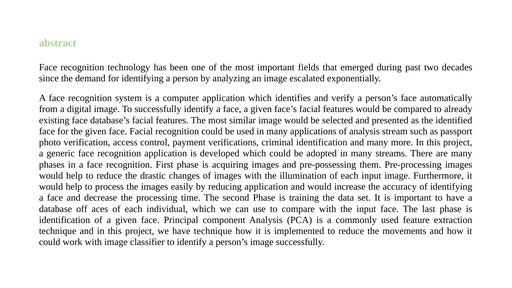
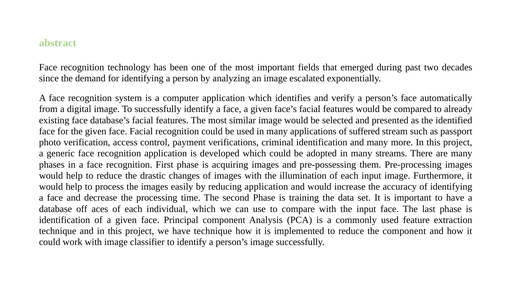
of analysis: analysis -> suffered (364, 131)
the movements: movements -> component (404, 231)
